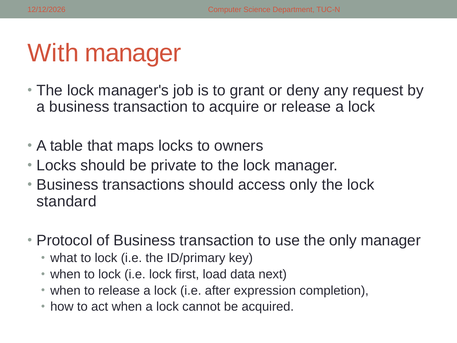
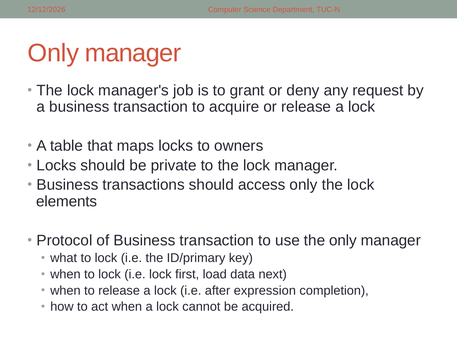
With: With -> Only (53, 53)
standard: standard -> elements (67, 201)
